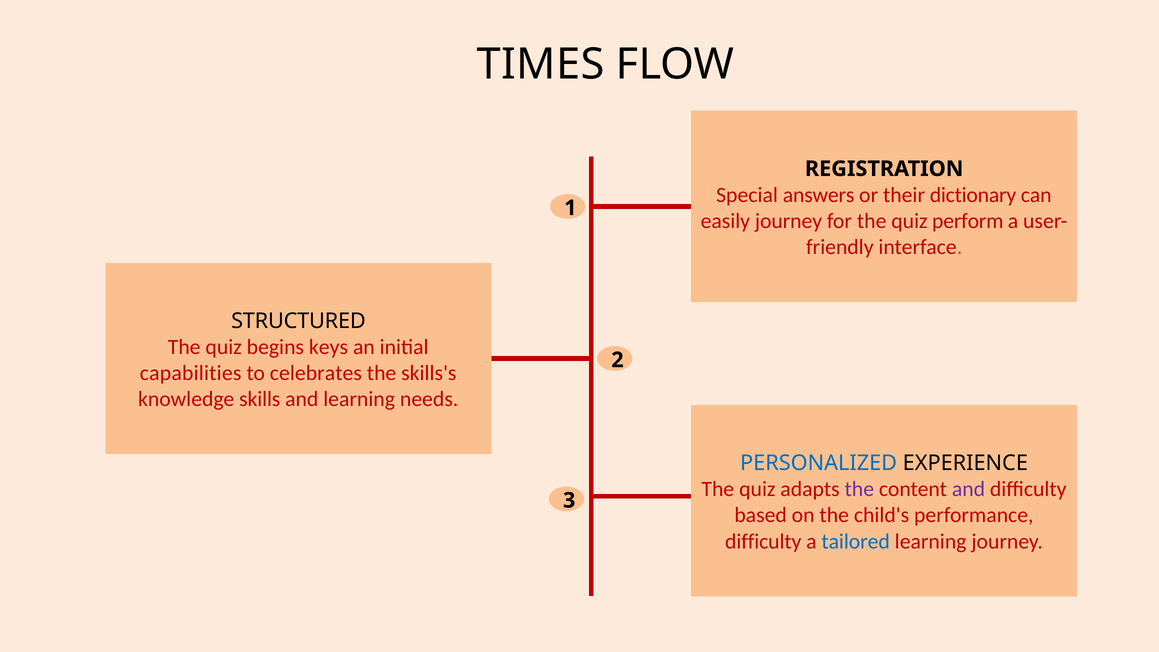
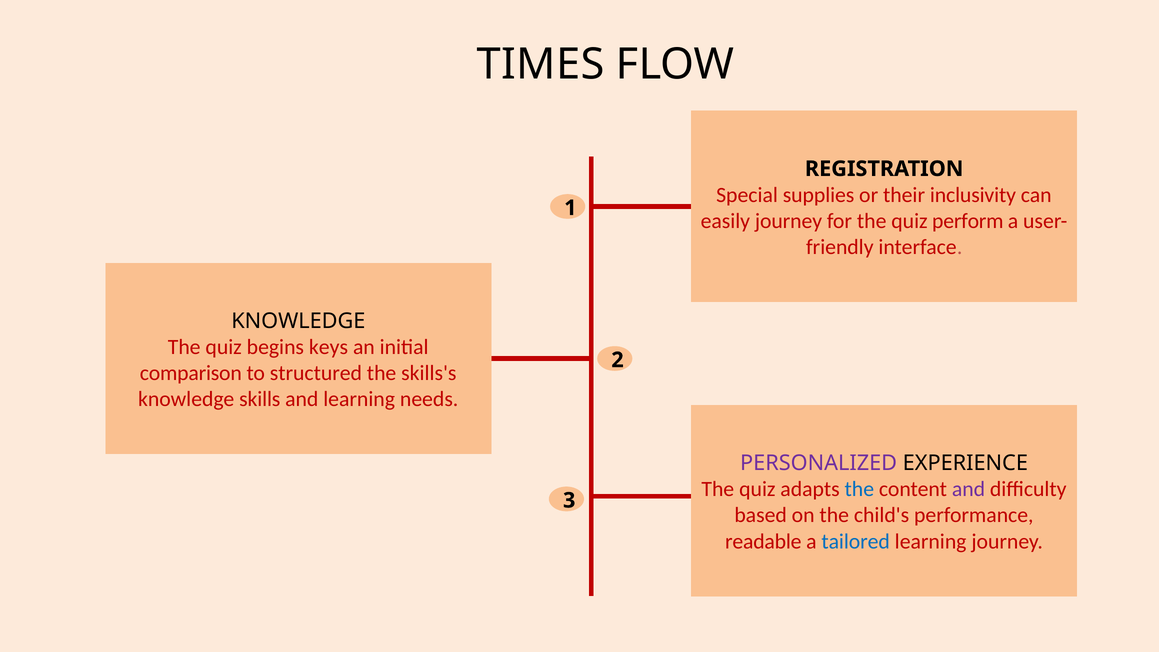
answers: answers -> supplies (819, 195)
dictionary: dictionary -> inclusivity (973, 195)
STRUCTURED: STRUCTURED -> KNOWLEDGE (298, 321)
capabilities: capabilities -> comparison (191, 373)
celebrates: celebrates -> structured (316, 373)
PERSONALIZED colour: blue -> purple (819, 463)
the colour: purple -> blue (859, 489)
difficulty: difficulty -> readable (763, 541)
